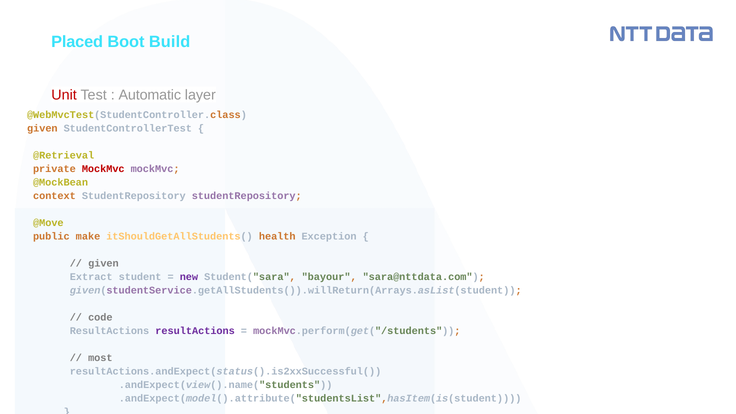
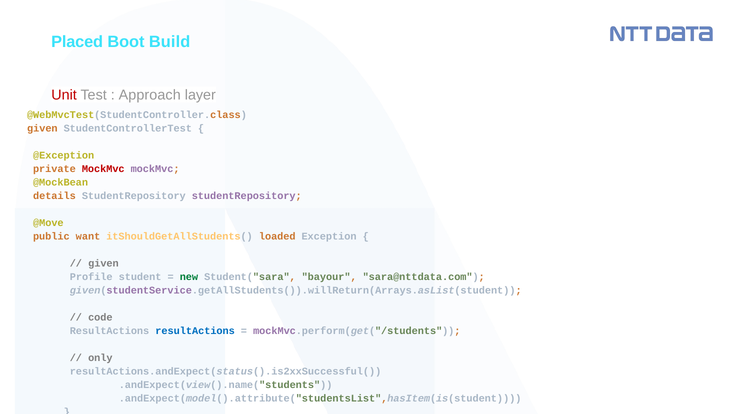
Automatic: Automatic -> Approach (150, 95)
@Retrieval: @Retrieval -> @Exception (64, 156)
context: context -> details (54, 196)
make: make -> want (88, 237)
health: health -> loaded (277, 237)
Extract: Extract -> Profile (91, 277)
new colour: purple -> green (189, 277)
resultActions colour: purple -> blue (195, 331)
most: most -> only (100, 358)
